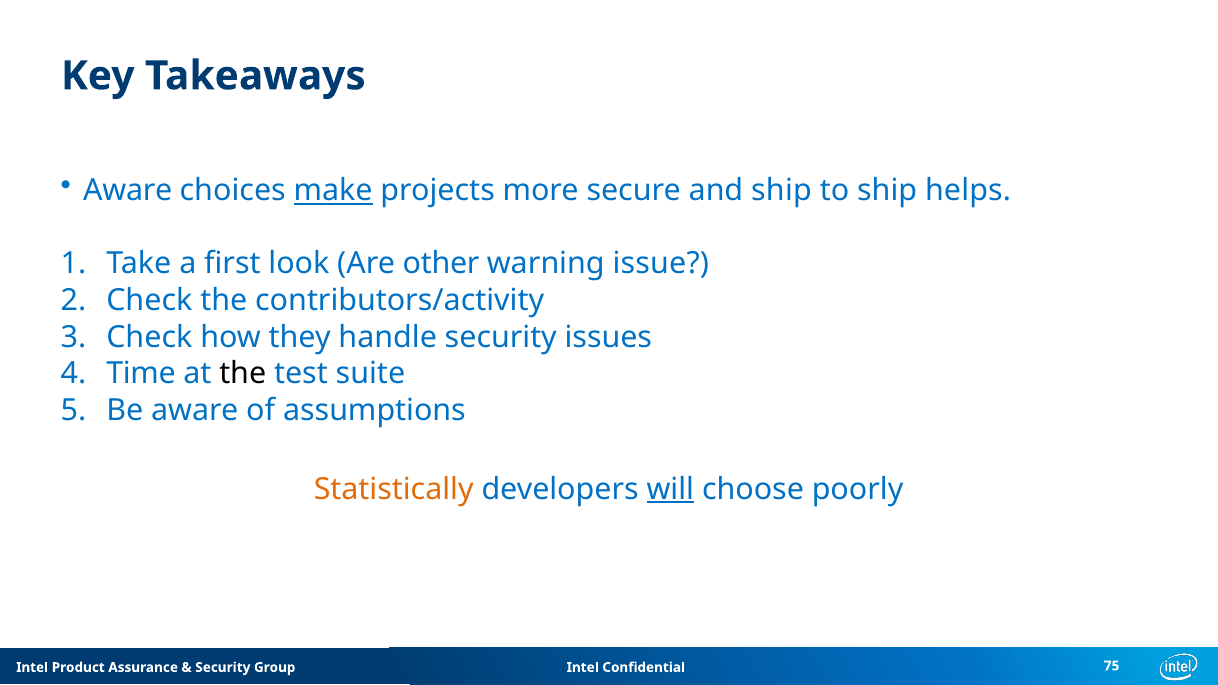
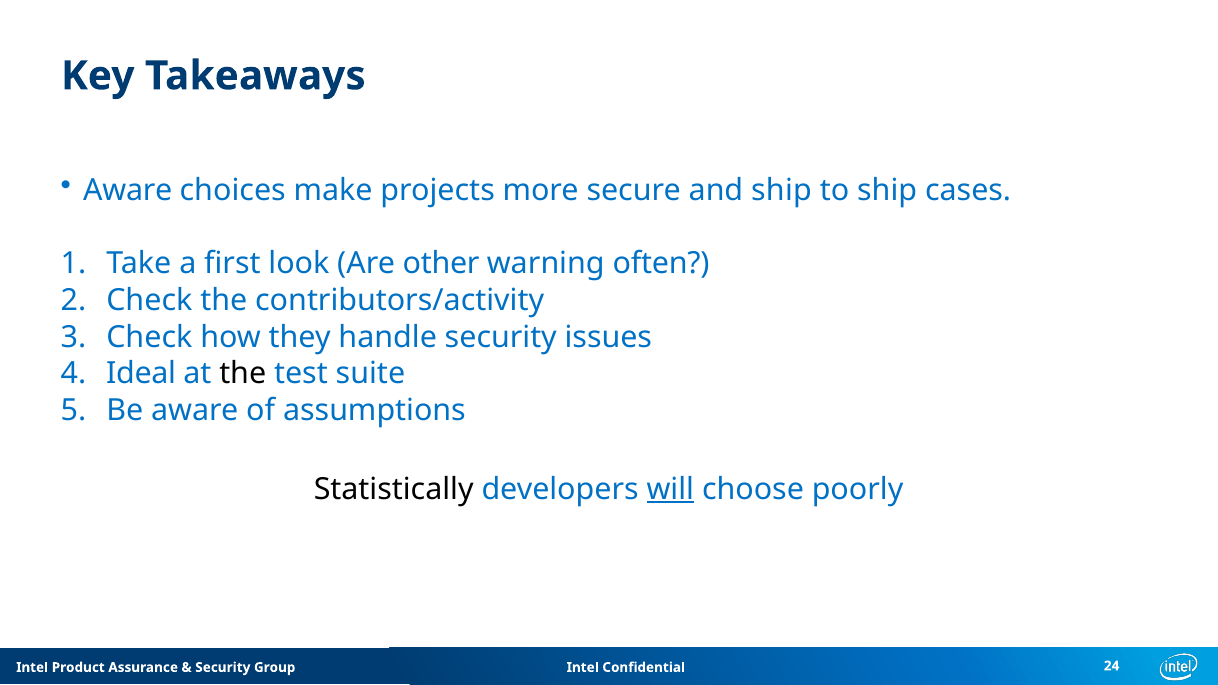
make underline: present -> none (333, 191)
helps: helps -> cases (968, 191)
issue: issue -> often (661, 264)
Time: Time -> Ideal (141, 374)
Statistically colour: orange -> black (394, 489)
75: 75 -> 24 (1112, 666)
